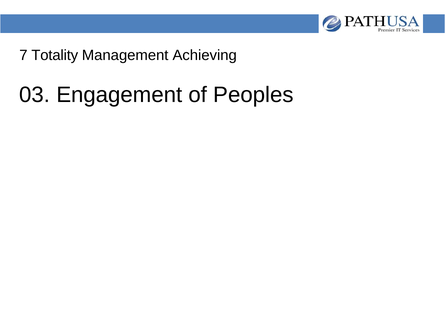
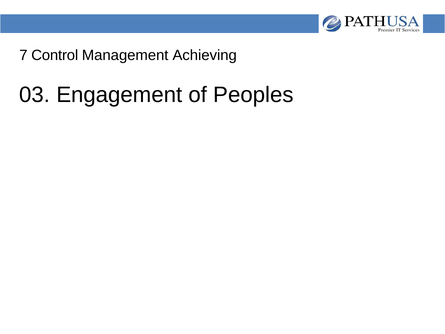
Totality: Totality -> Control (55, 55)
